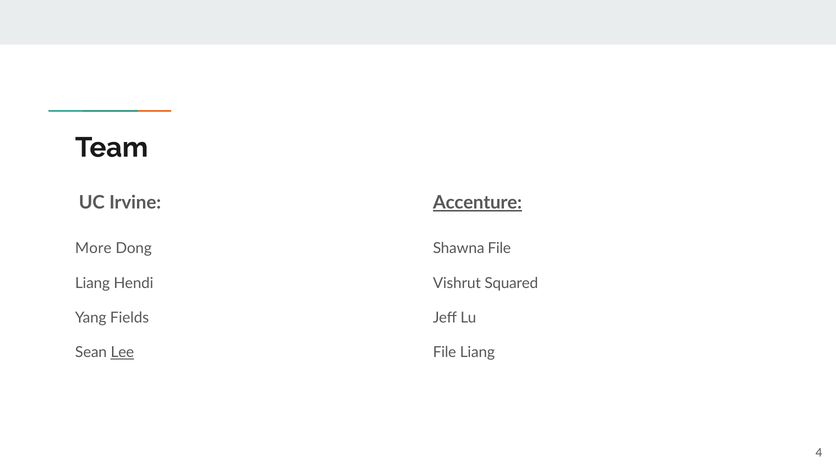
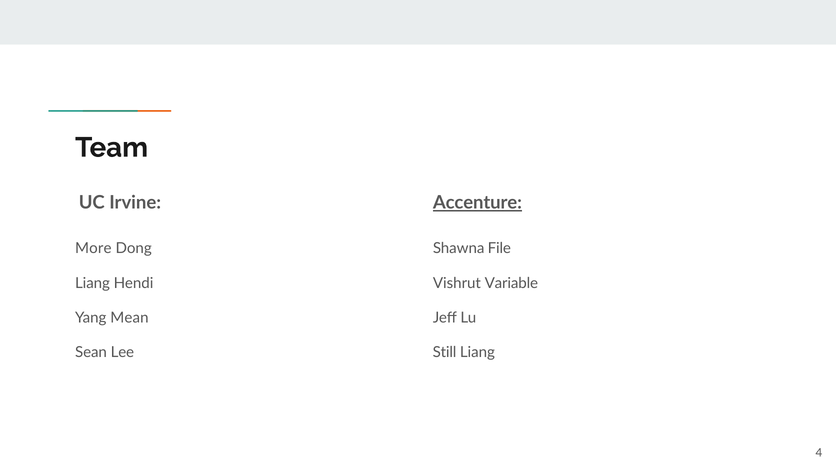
Squared: Squared -> Variable (511, 283)
Fields: Fields -> Mean (129, 318)
Lee underline: present -> none (122, 353)
File: File -> Still (445, 353)
